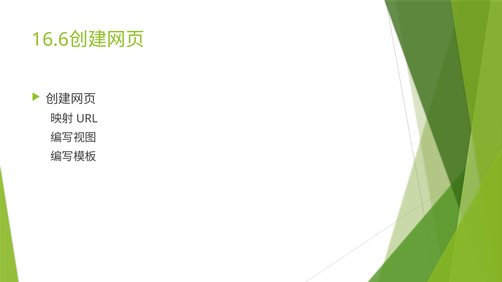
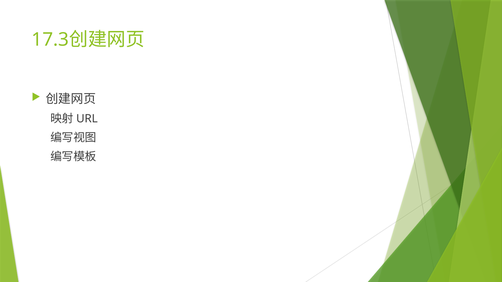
16.6: 16.6 -> 17.3 (50, 40)
